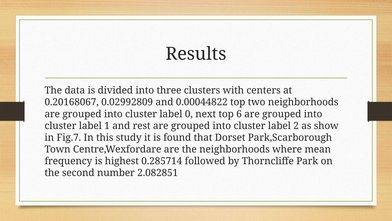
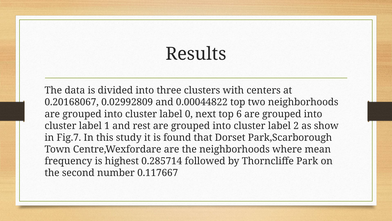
2.082851: 2.082851 -> 0.117667 (158, 173)
